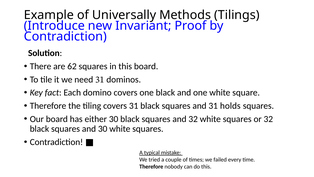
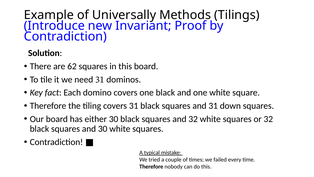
holds: holds -> down (230, 106)
